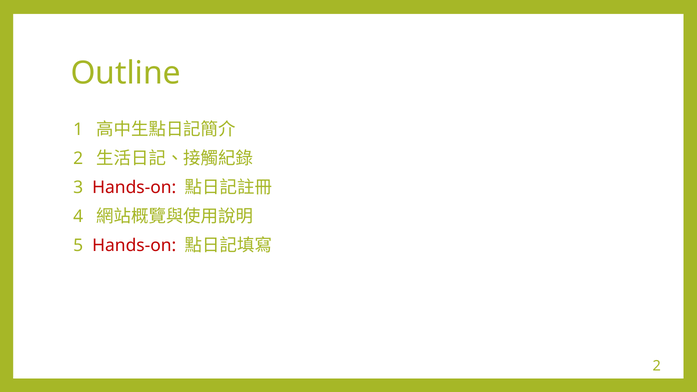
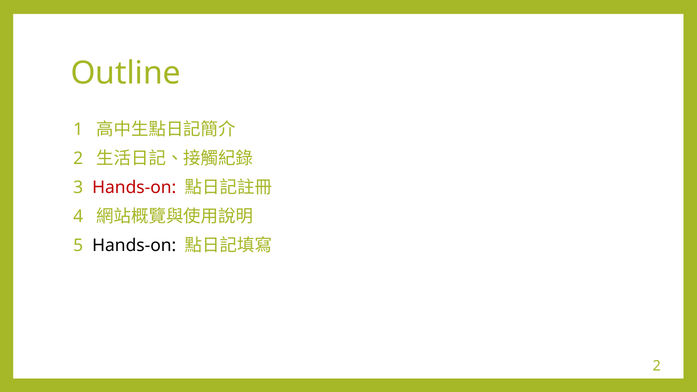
Hands-on colour: red -> black (134, 245)
